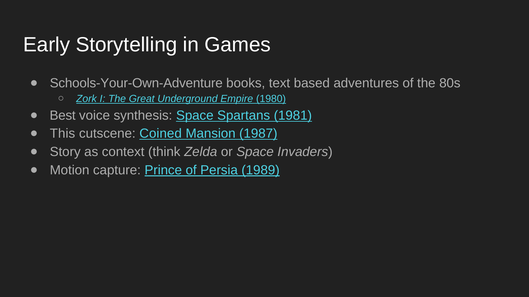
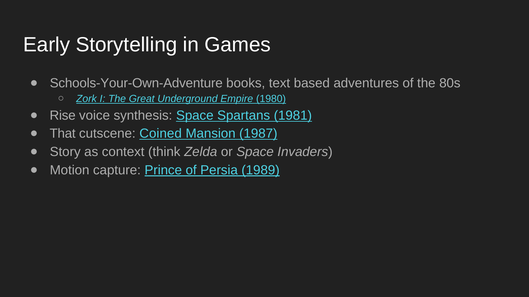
Best: Best -> Rise (63, 116)
This: This -> That (63, 134)
